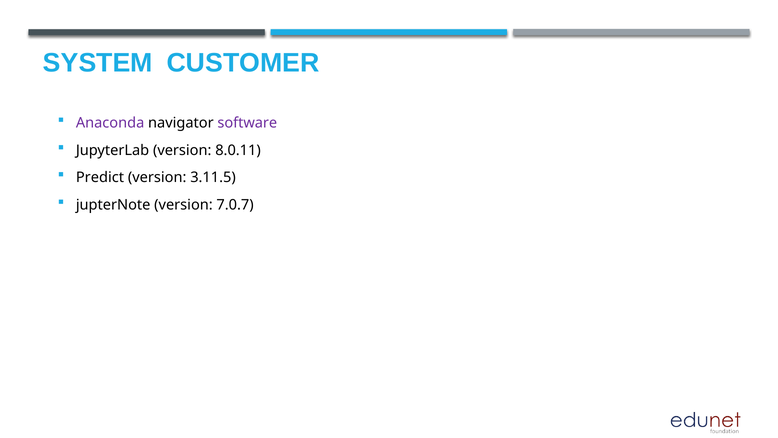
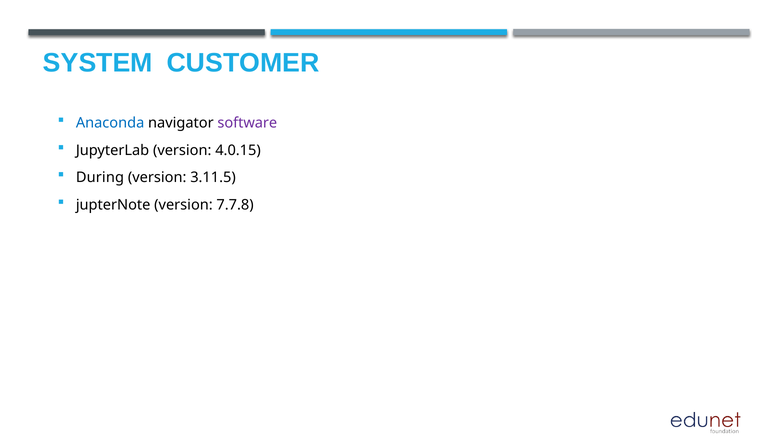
Anaconda colour: purple -> blue (110, 123)
8.0.11: 8.0.11 -> 4.0.15 (238, 150)
Predict: Predict -> During (100, 177)
7.0.7: 7.0.7 -> 7.7.8 (235, 205)
